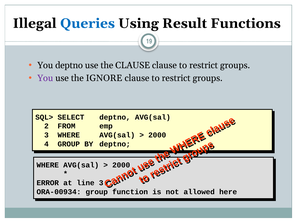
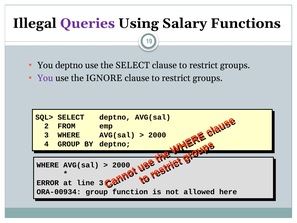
Queries colour: blue -> purple (87, 23)
Result: Result -> Salary (185, 23)
the CLAUSE: CLAUSE -> SELECT (133, 65)
